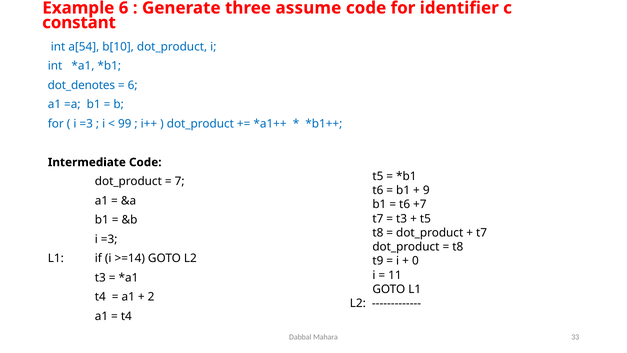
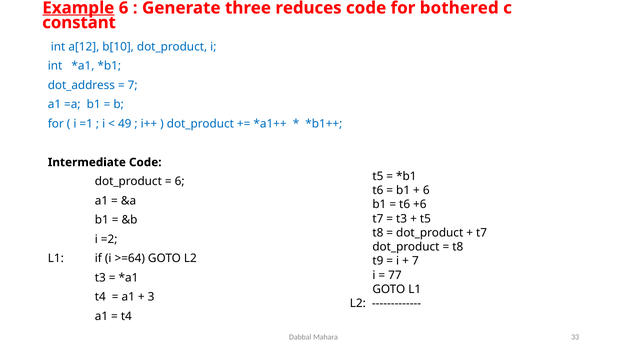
Example underline: none -> present (78, 8)
assume: assume -> reduces (309, 8)
identifier: identifier -> bothered (459, 8)
a[54: a[54 -> a[12 (84, 47)
dot_denotes: dot_denotes -> dot_address (81, 85)
6: 6 -> 7 (133, 85)
=3: =3 -> =1 (86, 124)
99: 99 -> 49 (125, 124)
7: 7 -> 6 (180, 181)
9: 9 -> 6 (426, 190)
+7: +7 -> +6 (420, 204)
=3: =3 -> =2 (109, 239)
>=14: >=14 -> >=64 (130, 258)
0: 0 -> 7 (415, 261)
11: 11 -> 77 (395, 275)
2: 2 -> 3 (151, 297)
